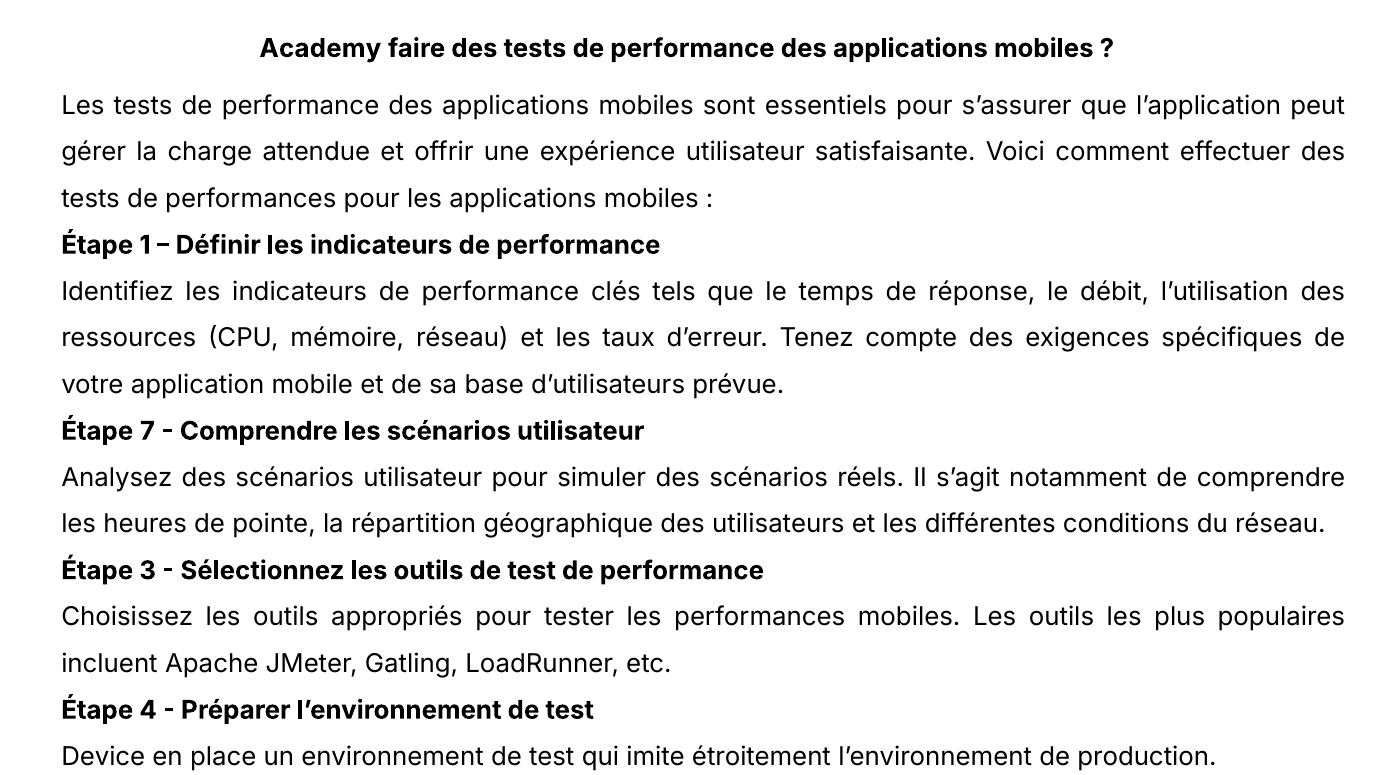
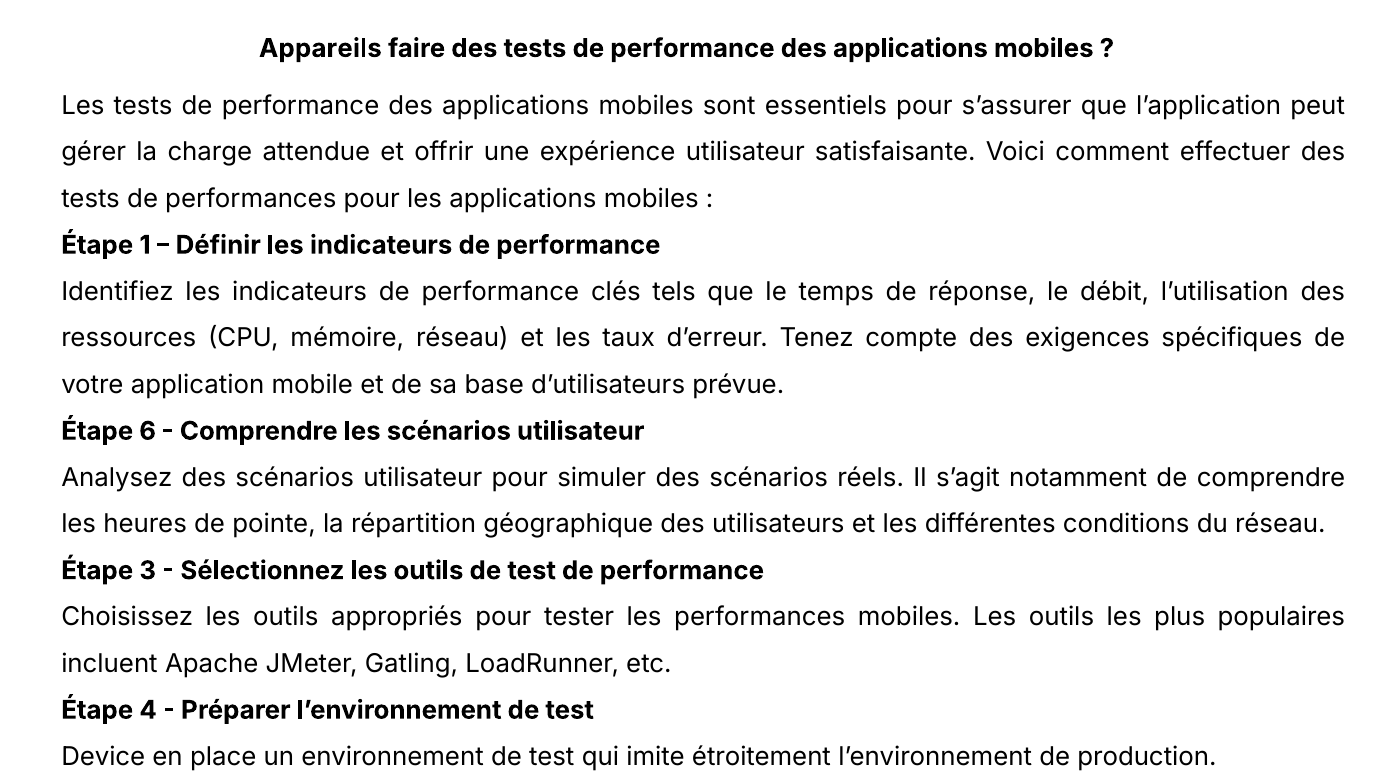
Academy: Academy -> Appareils (320, 48)
7: 7 -> 6 (148, 431)
